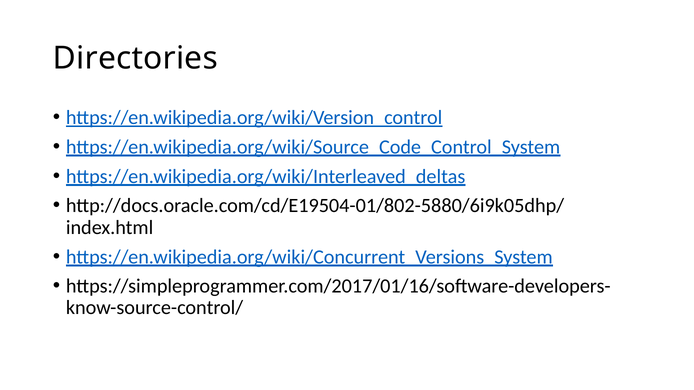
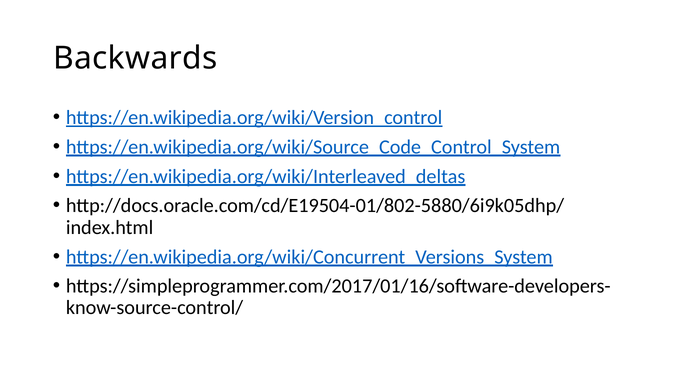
Directories: Directories -> Backwards (135, 58)
